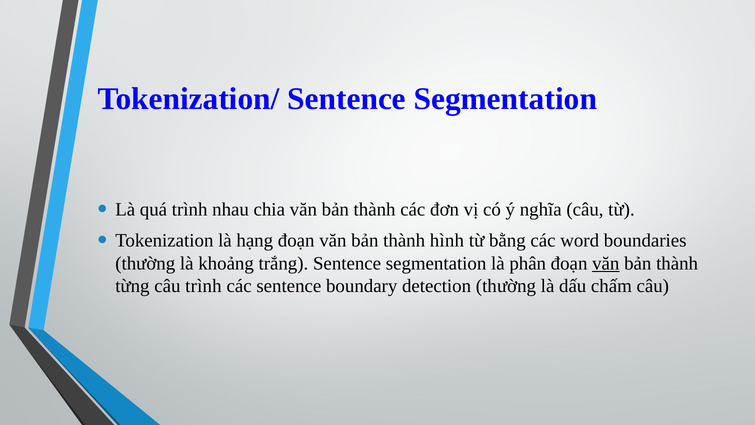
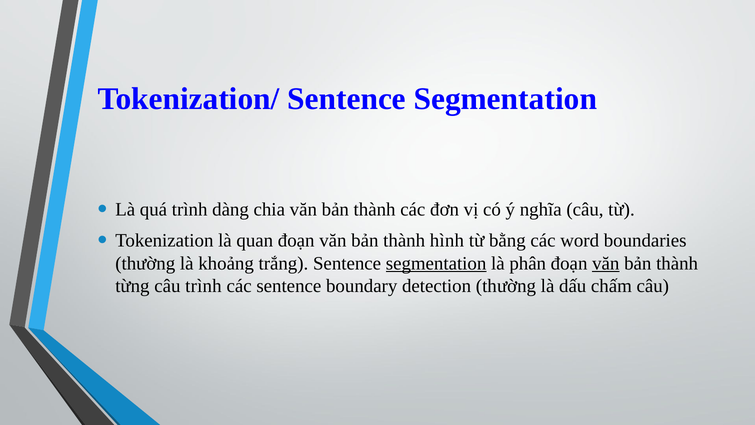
nhau: nhau -> dàng (231, 209)
hạng: hạng -> quan (255, 241)
segmentation underline: none -> present (436, 263)
